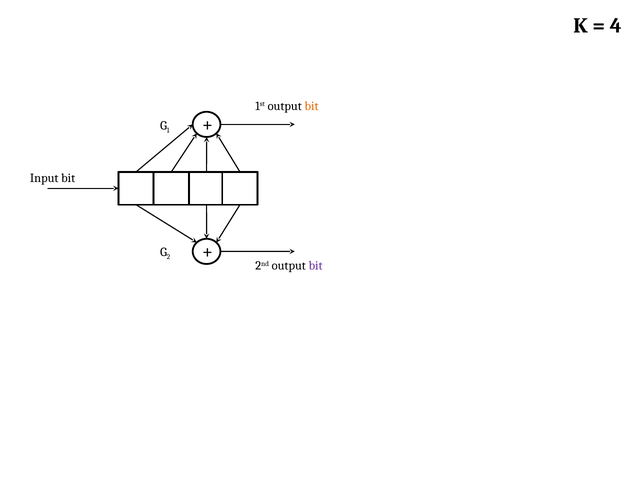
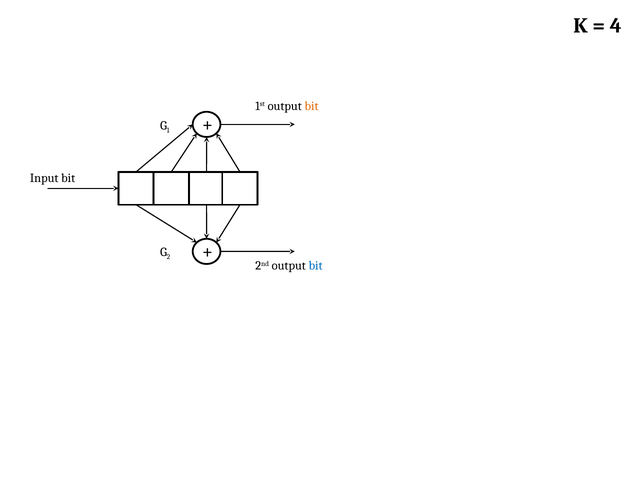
bit colour: purple -> blue (316, 266)
